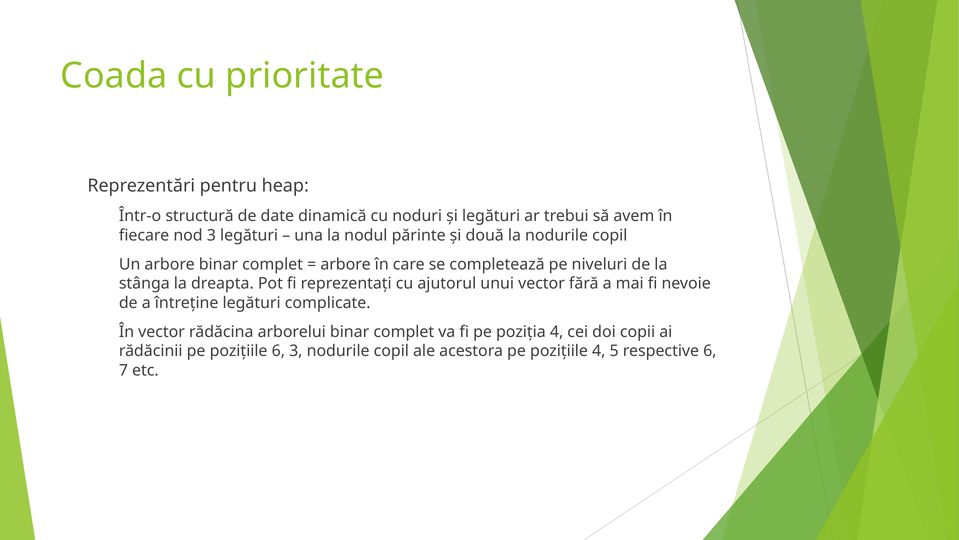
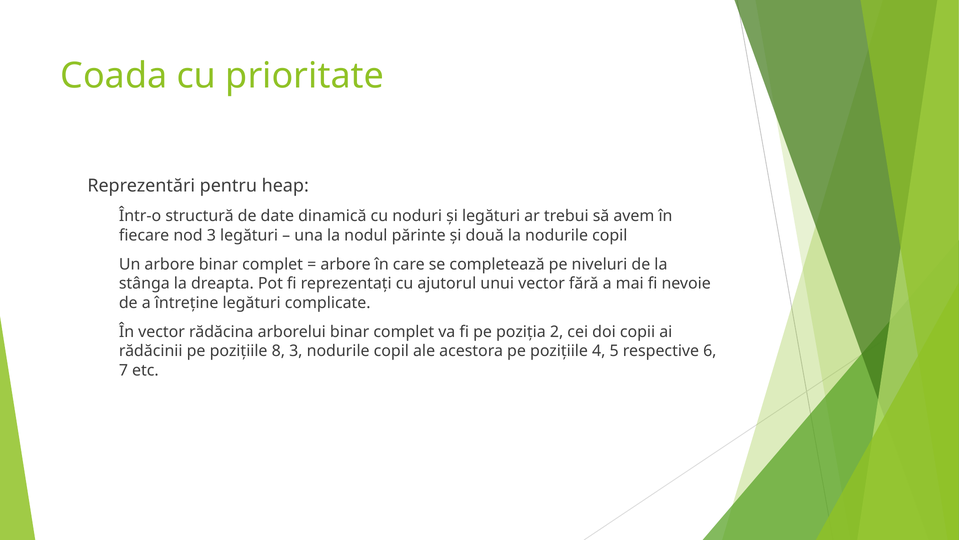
poziția 4: 4 -> 2 (557, 332)
pozițiile 6: 6 -> 8 (278, 351)
